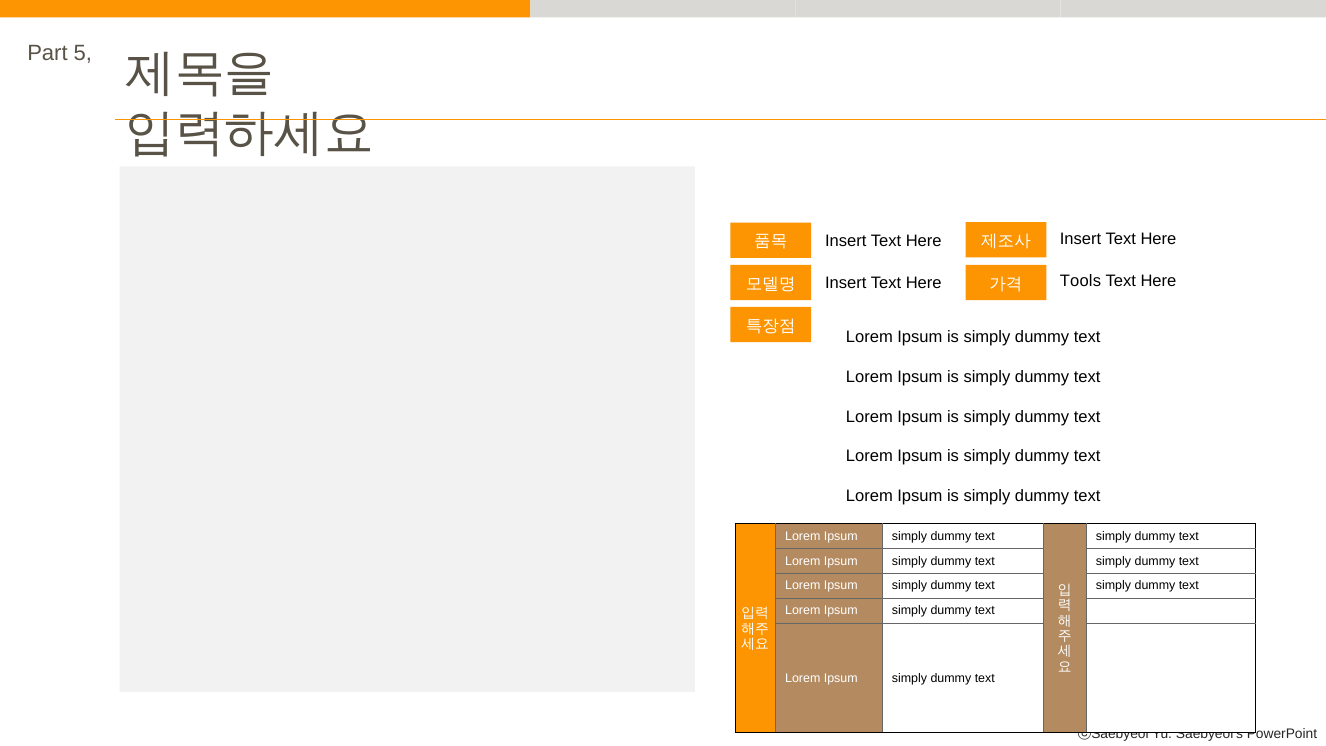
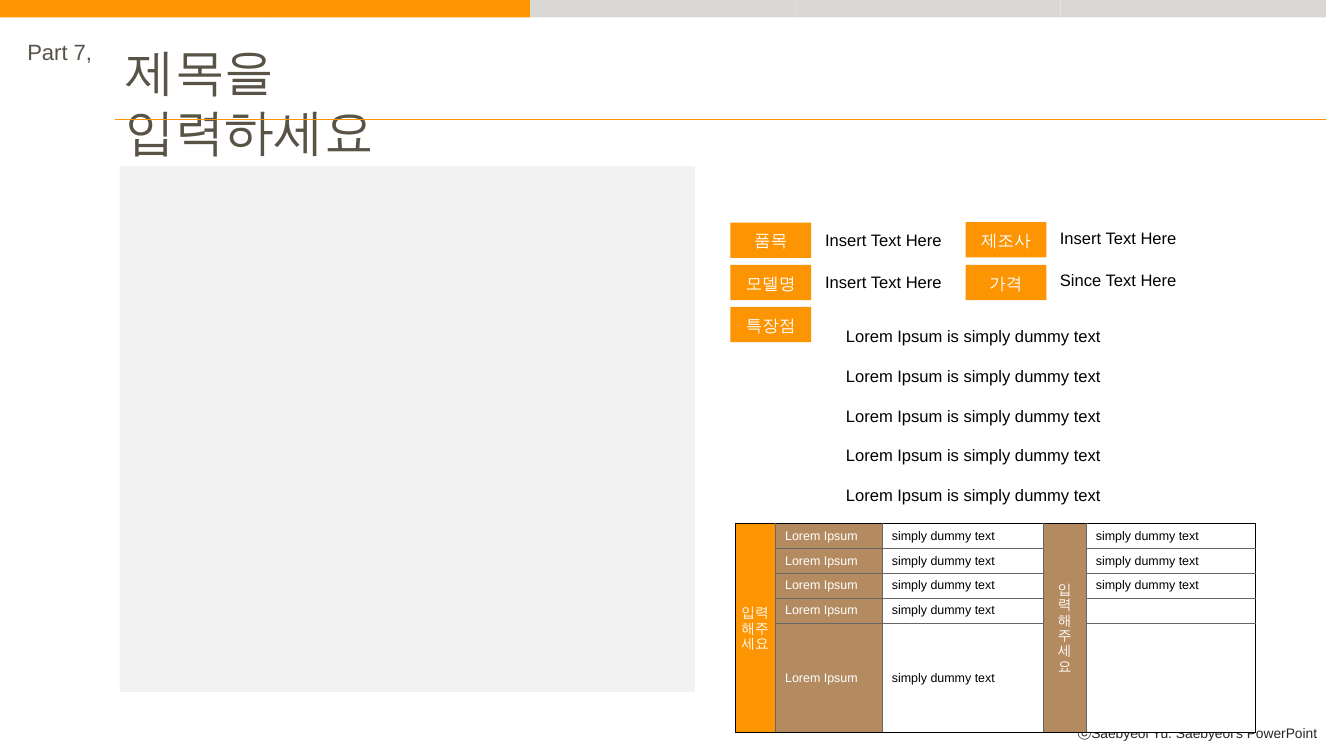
5: 5 -> 7 (83, 53)
Tools: Tools -> Since (1081, 281)
